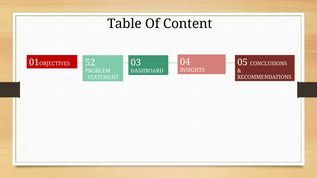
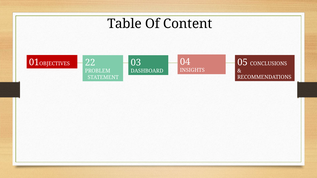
52: 52 -> 22 (90, 63)
